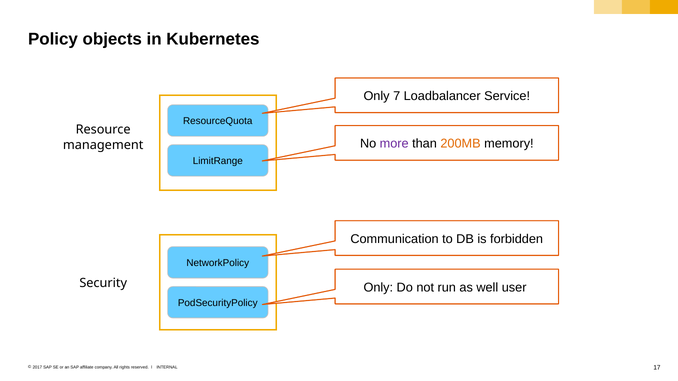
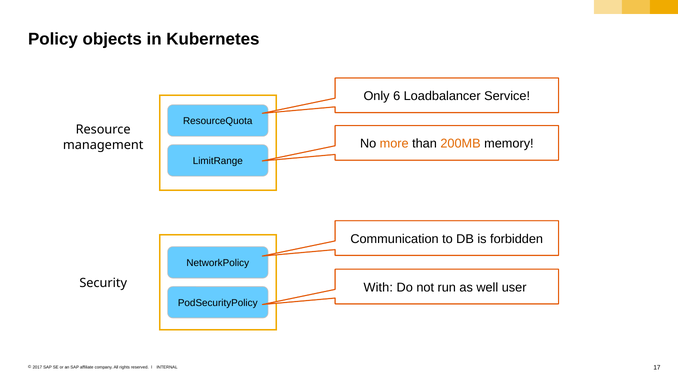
7: 7 -> 6 (397, 96)
more colour: purple -> orange (394, 144)
Security Only: Only -> With (378, 288)
